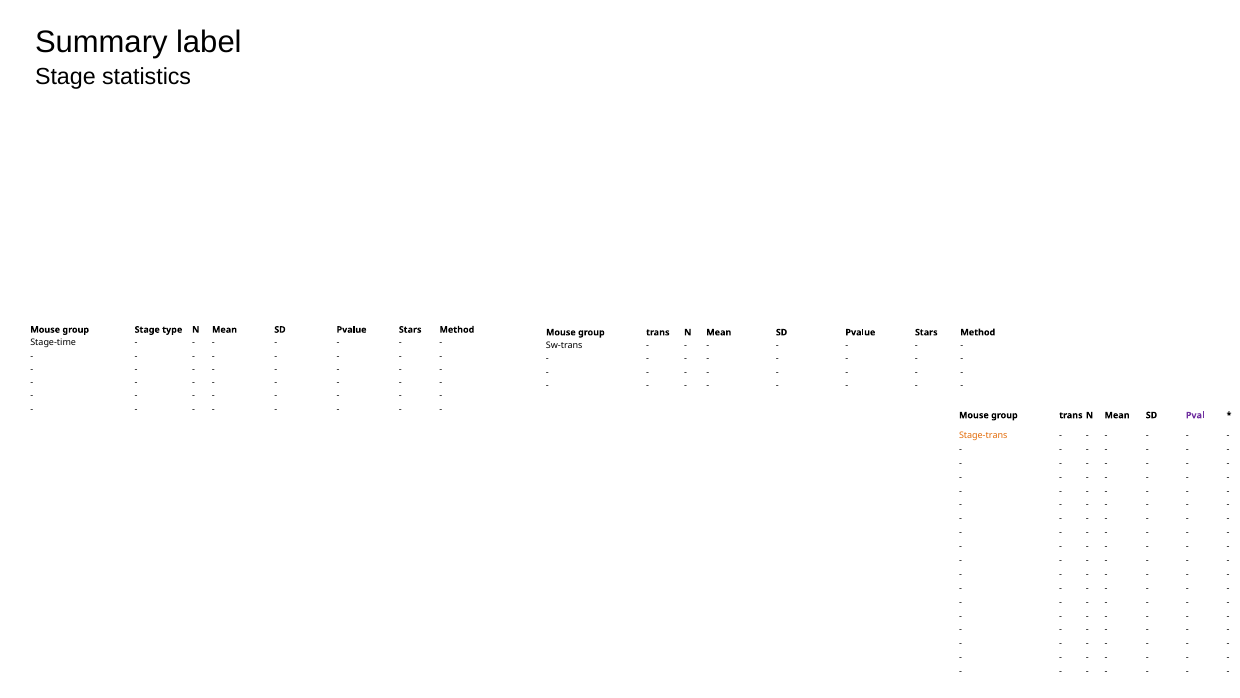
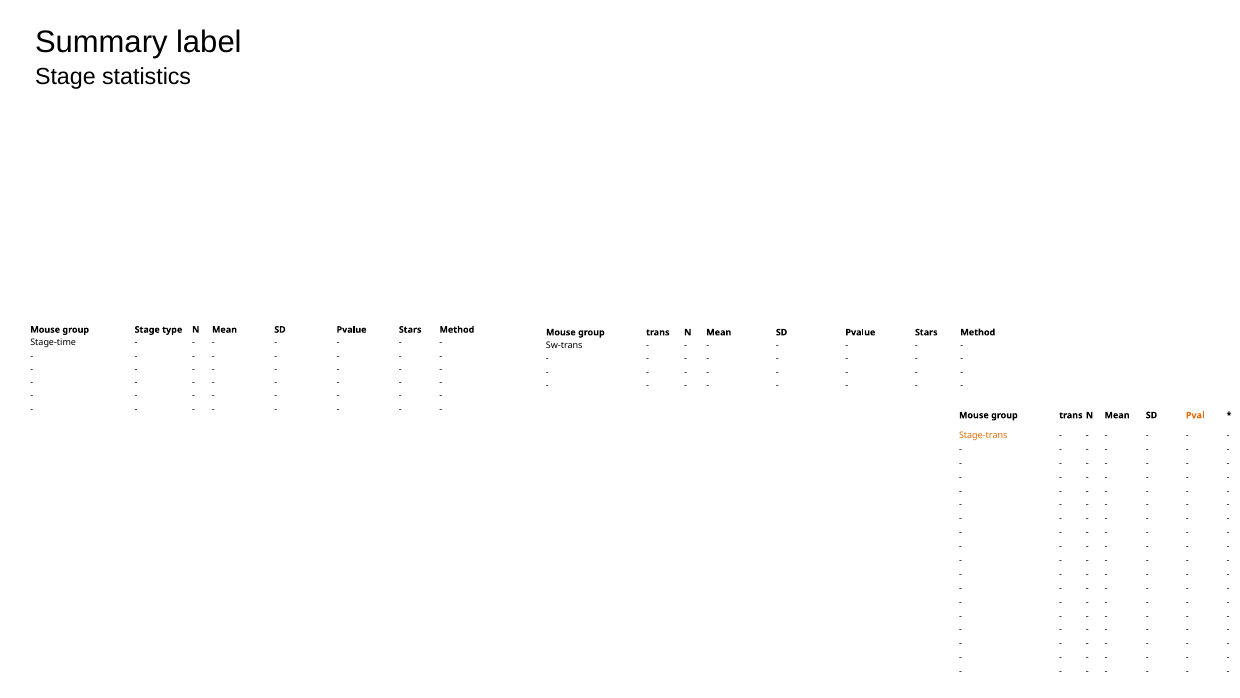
Pval colour: purple -> orange (1195, 415)
